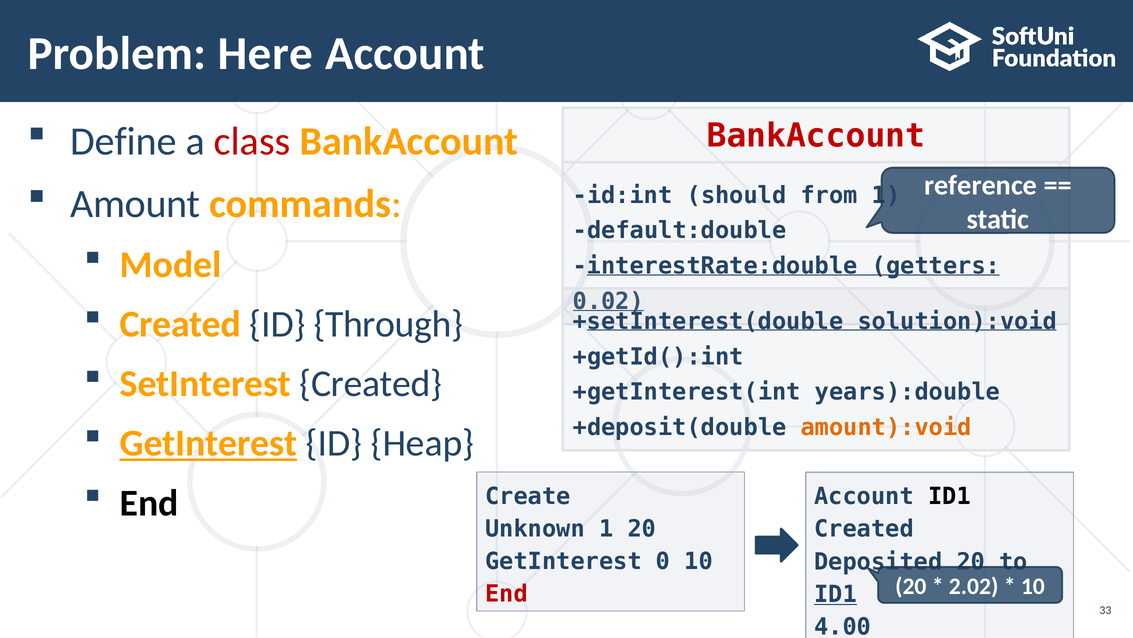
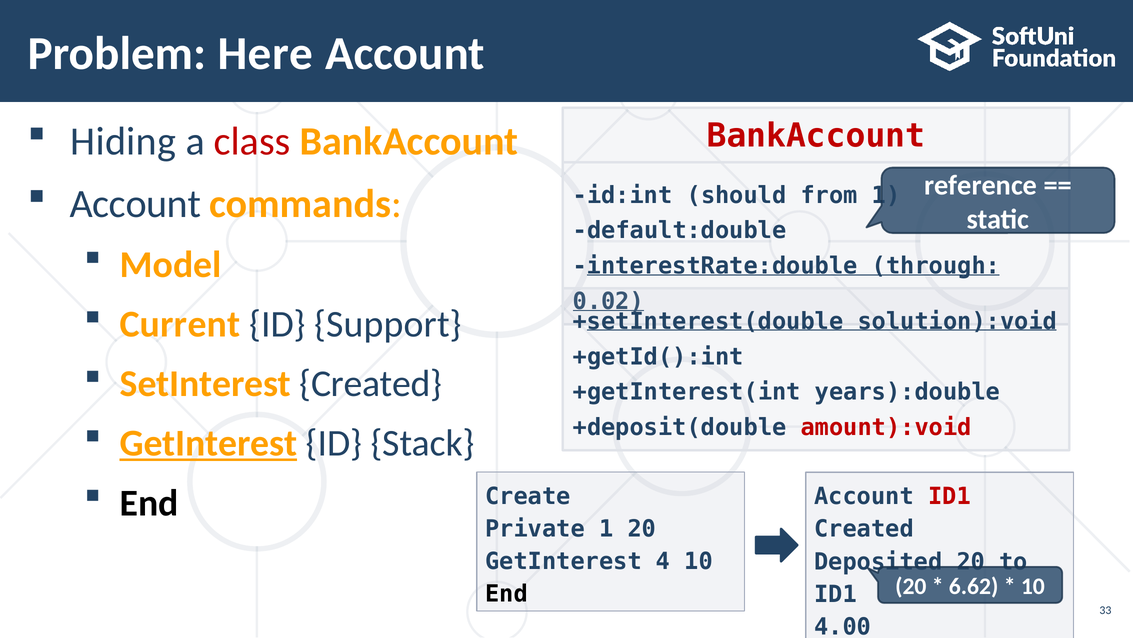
Define: Define -> Hiding (123, 141)
Amount: Amount -> Account (135, 204)
getters: getters -> through (936, 266)
Created: Created -> Current (180, 324)
Through: Through -> Support (388, 324)
amount):void colour: orange -> red (886, 427)
Heap: Heap -> Stack (423, 443)
ID1 colour: black -> red (949, 496)
Unknown: Unknown -> Private (535, 528)
0: 0 -> 4 (663, 561)
2.02: 2.02 -> 6.62 (974, 586)
End colour: red -> black (506, 594)
ID1 underline: present -> none (835, 594)
